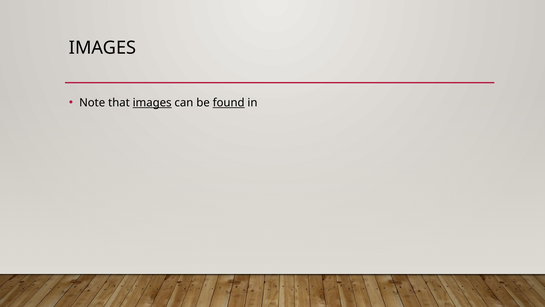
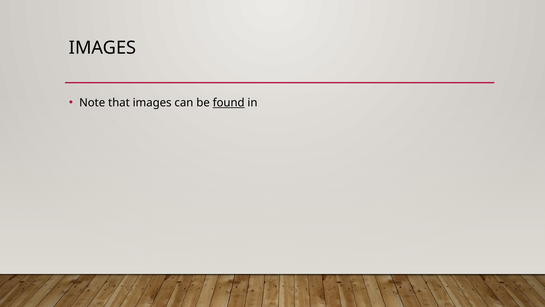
images underline: present -> none (152, 102)
